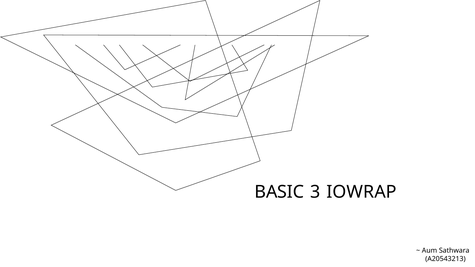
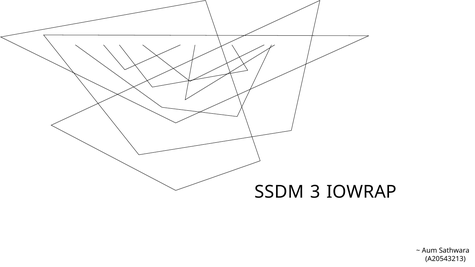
BASIC: BASIC -> SSDM (279, 192)
